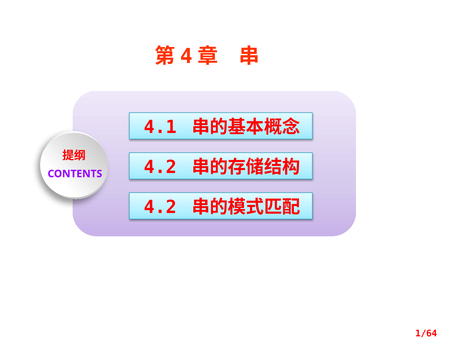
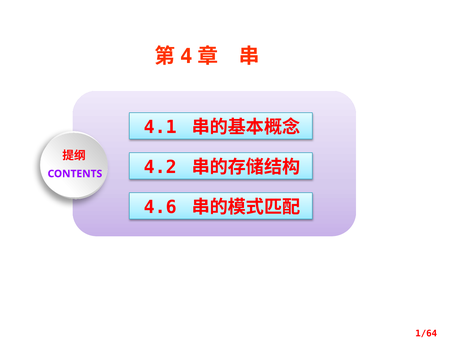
4.2: 4.2 -> 4.6 (160, 207)
